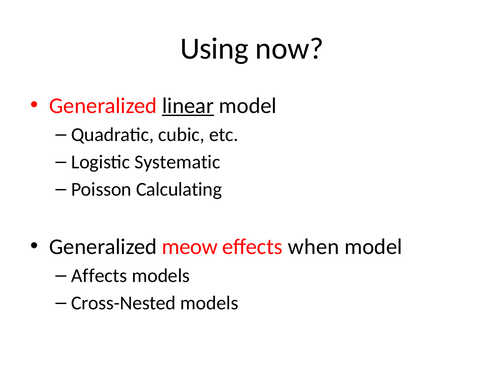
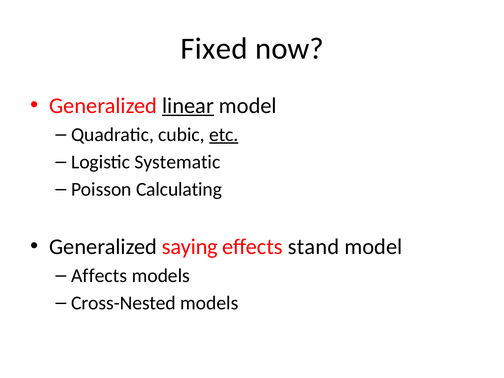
Using: Using -> Fixed (214, 49)
etc underline: none -> present (224, 135)
meow: meow -> saying (190, 247)
when: when -> stand (313, 247)
